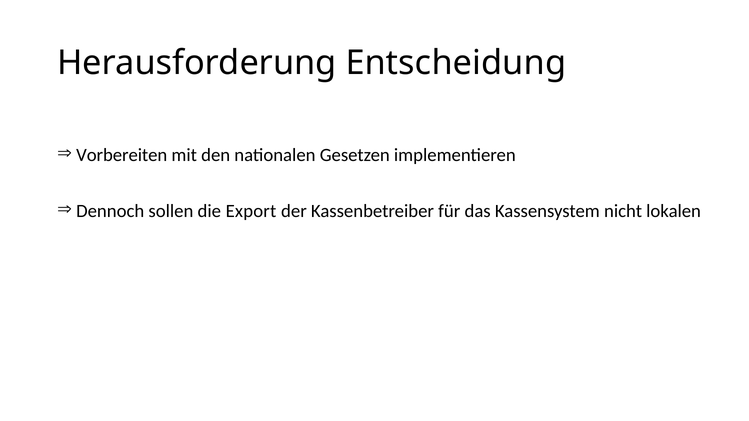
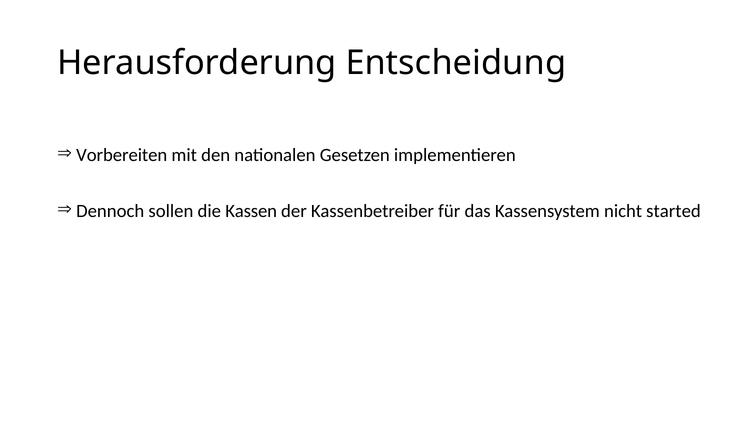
Export: Export -> Kassen (251, 211)
lokalen: lokalen -> started (674, 211)
